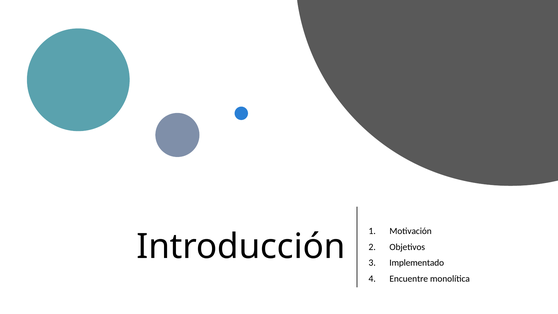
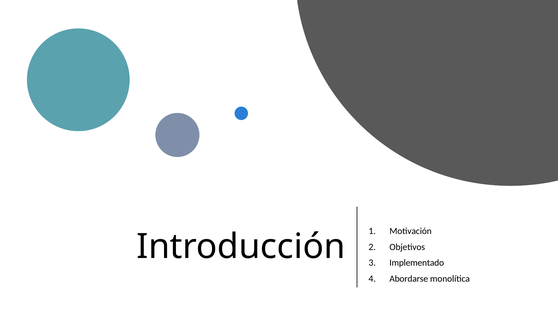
Encuentre: Encuentre -> Abordarse (409, 279)
